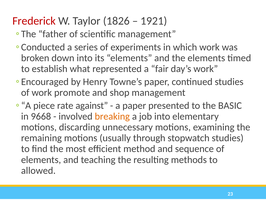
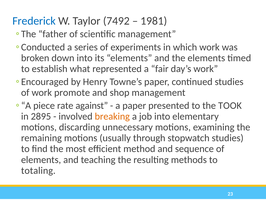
Frederick colour: red -> blue (34, 21)
1826: 1826 -> 7492 (116, 21)
1921: 1921 -> 1981 (154, 21)
BASIC: BASIC -> TOOK (230, 105)
9668: 9668 -> 2895 (41, 116)
allowed: allowed -> totaling (38, 170)
